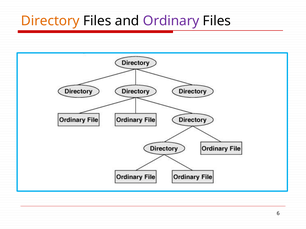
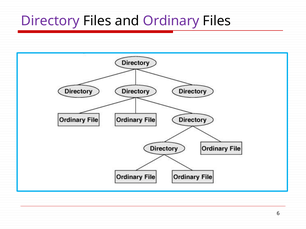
Directory colour: orange -> purple (50, 21)
